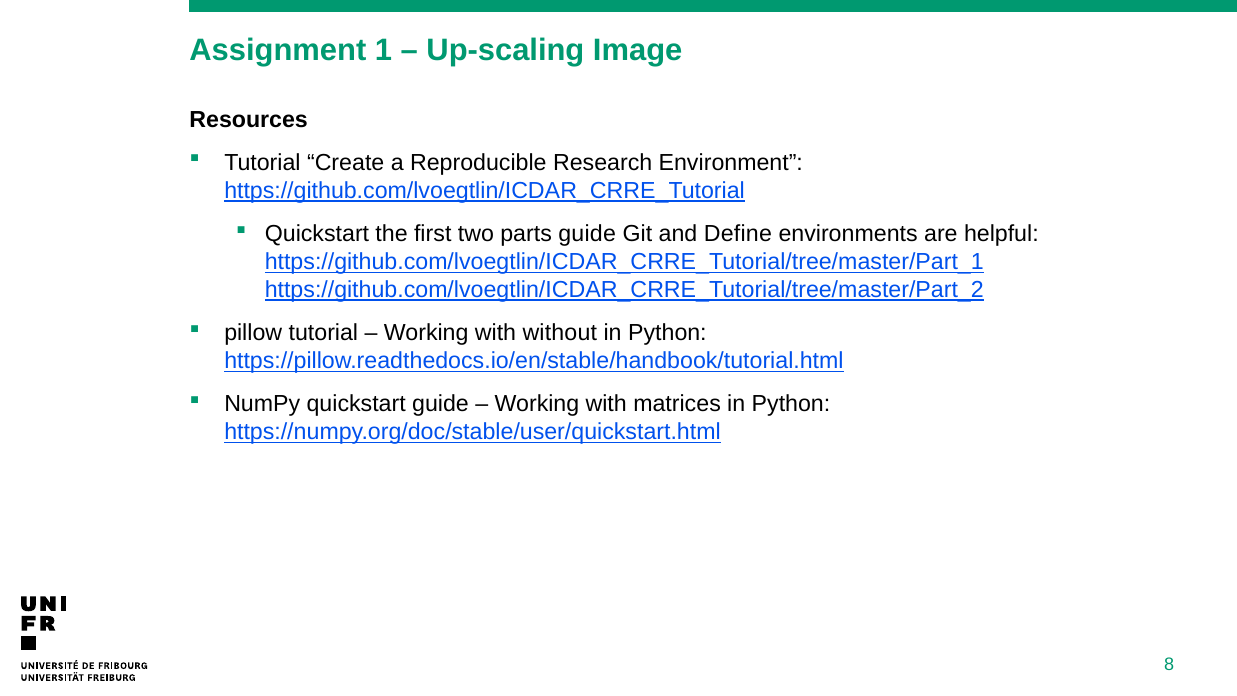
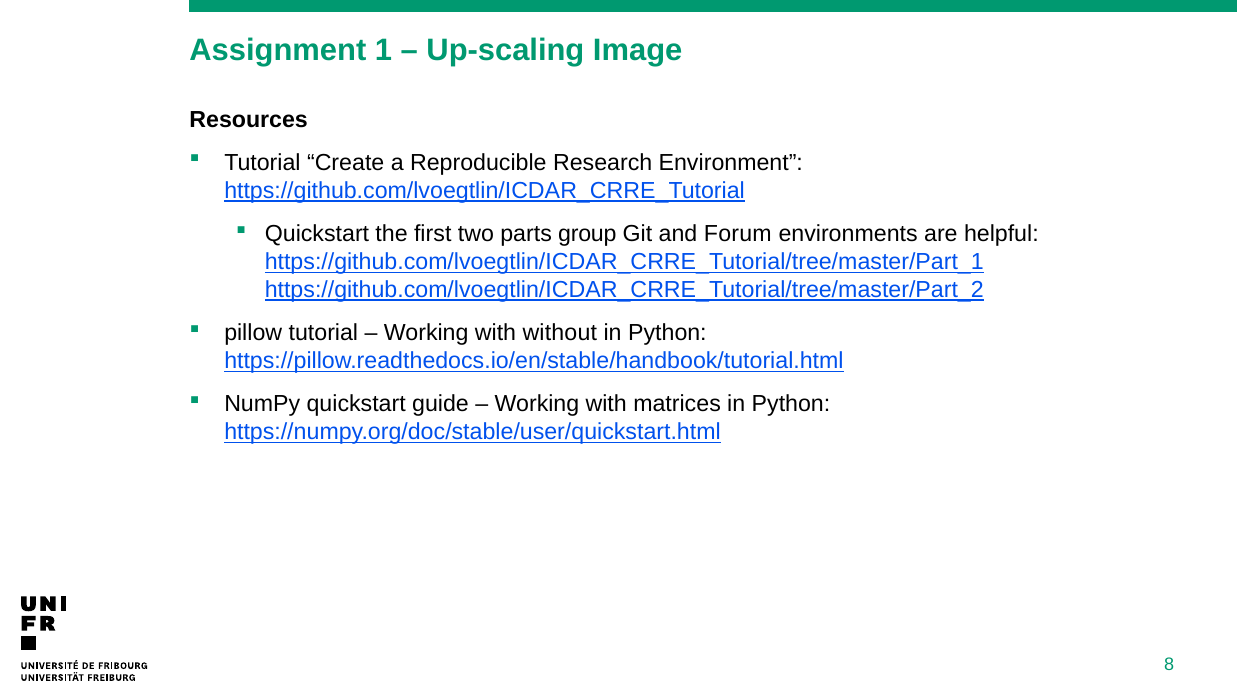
parts guide: guide -> group (587, 234)
Define: Define -> Forum (738, 234)
